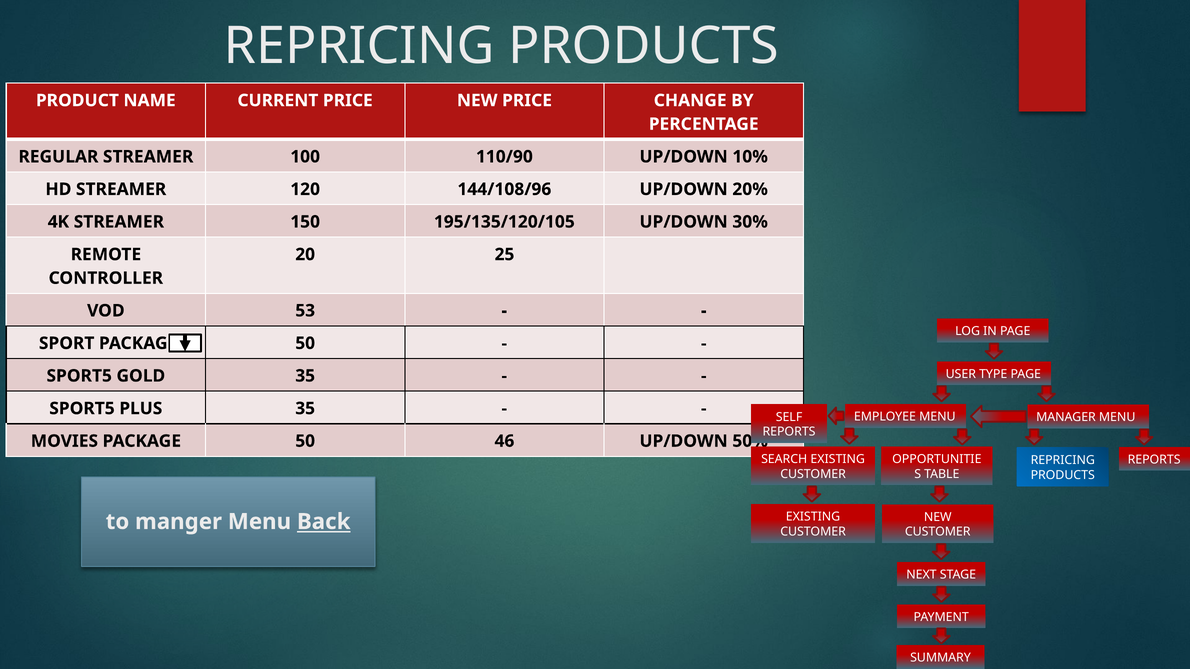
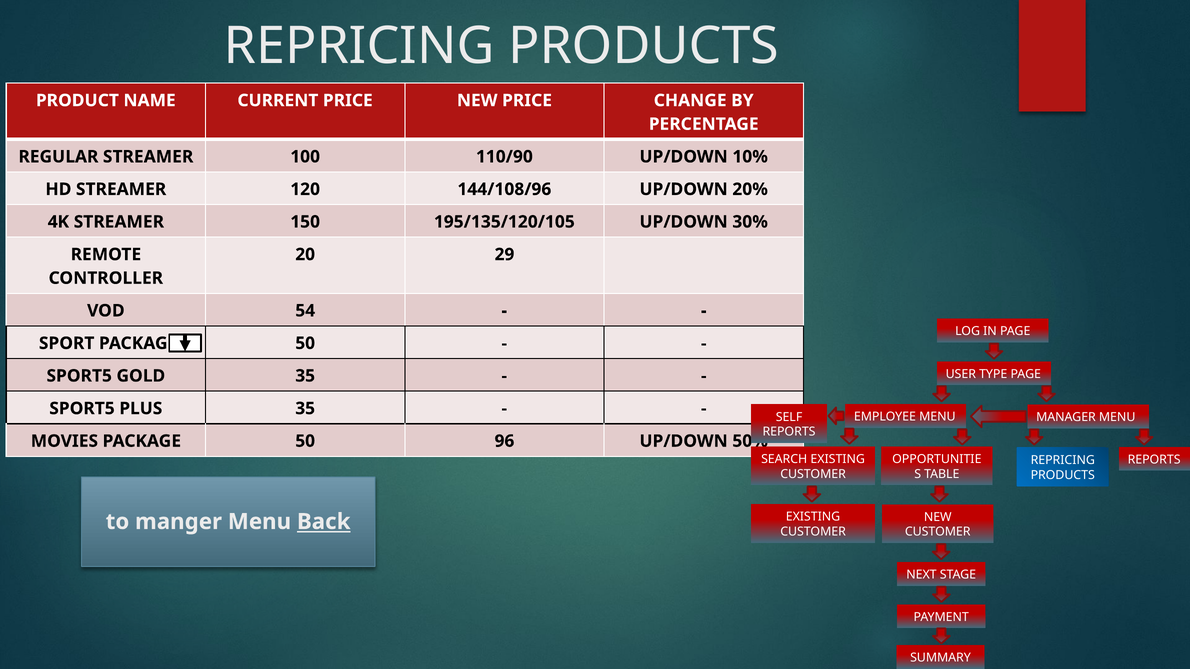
25: 25 -> 29 (504, 255)
53: 53 -> 54 (305, 311)
46: 46 -> 96 (504, 441)
